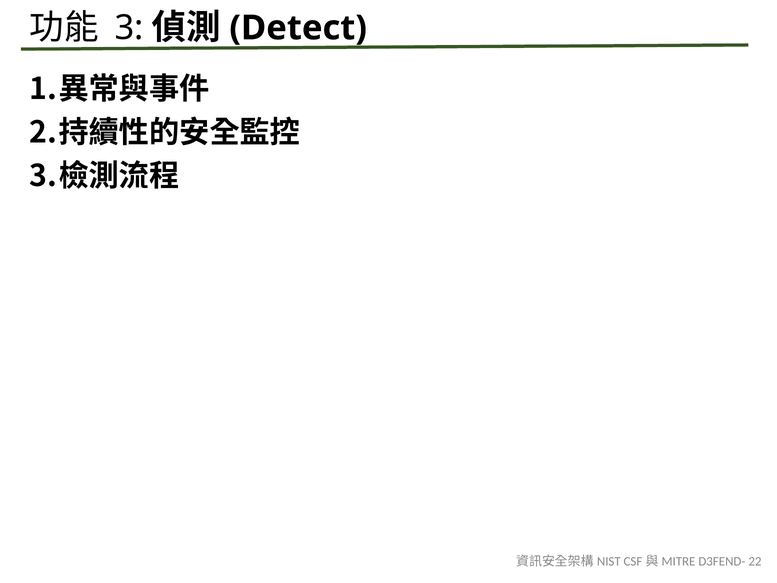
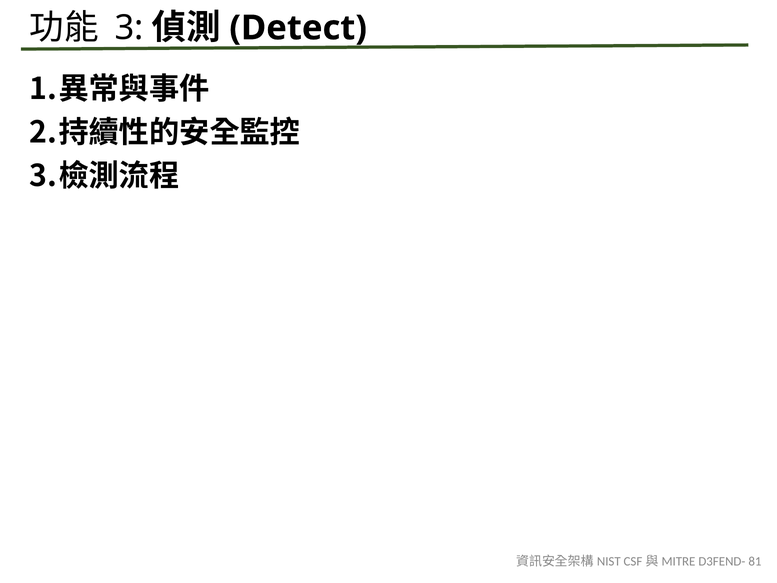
22: 22 -> 81 (755, 561)
